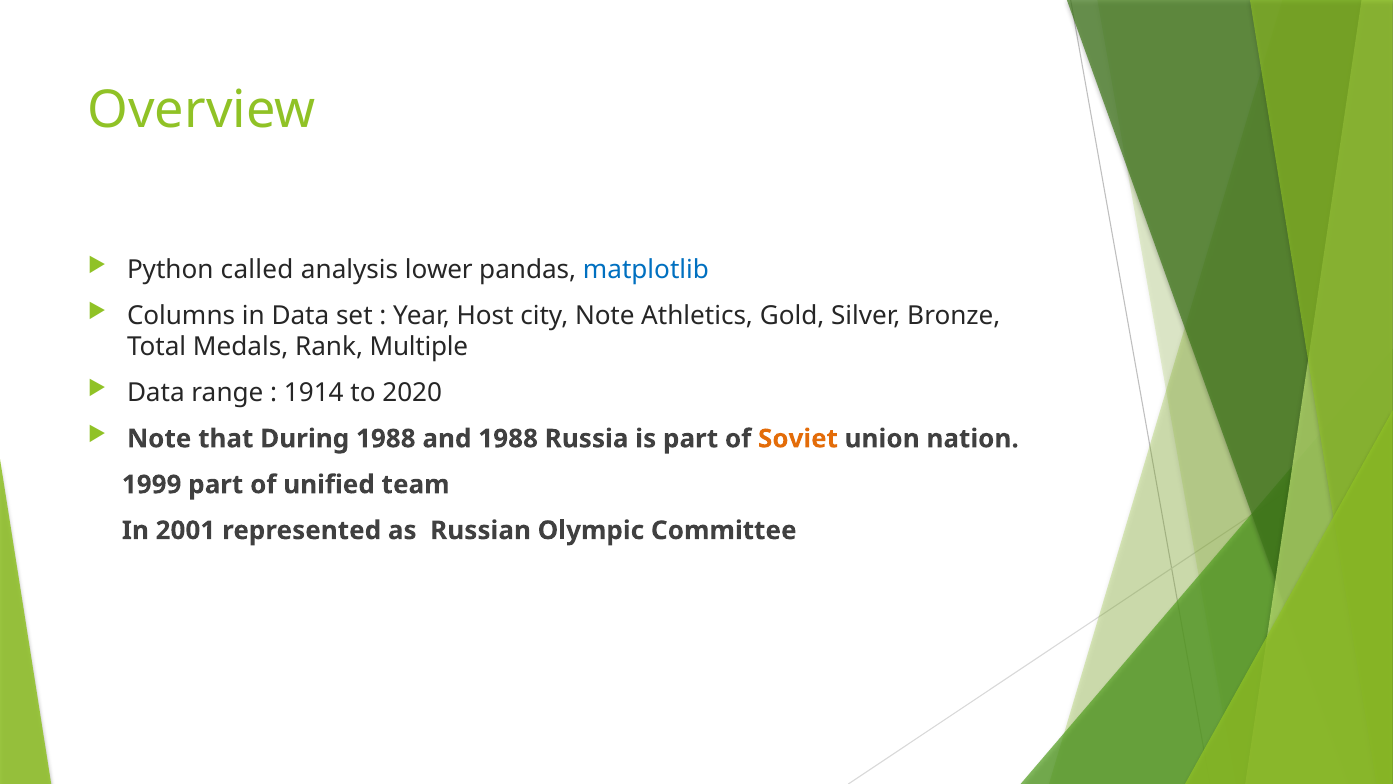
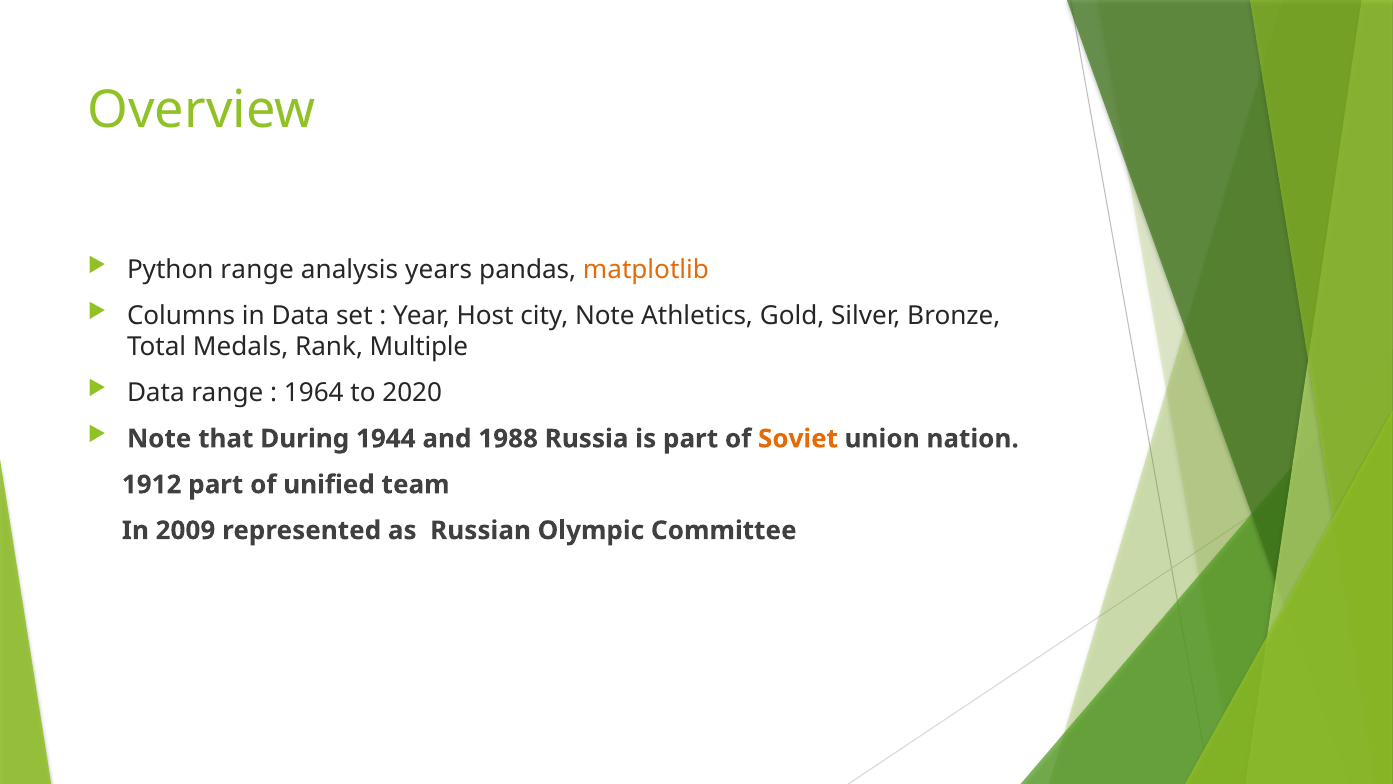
Python called: called -> range (257, 270)
lower: lower -> years (439, 270)
matplotlib colour: blue -> orange (646, 270)
1914: 1914 -> 1964 (314, 393)
During 1988: 1988 -> 1944 (386, 439)
1999: 1999 -> 1912 (152, 484)
2001: 2001 -> 2009 (185, 530)
